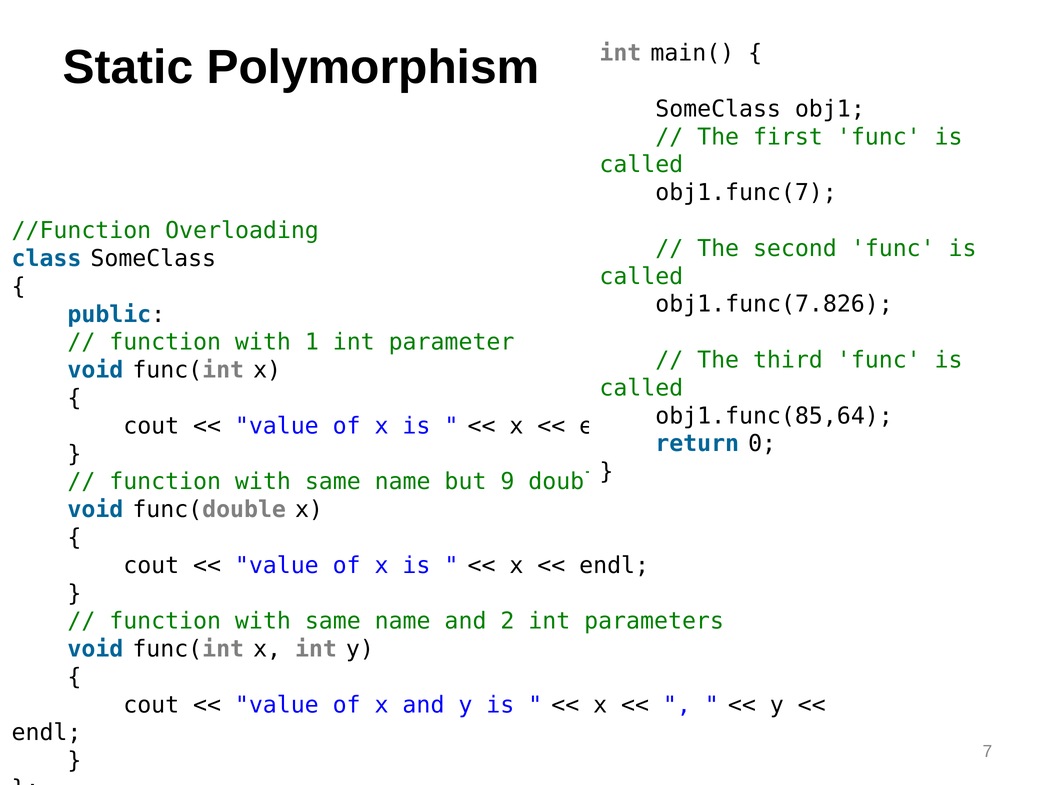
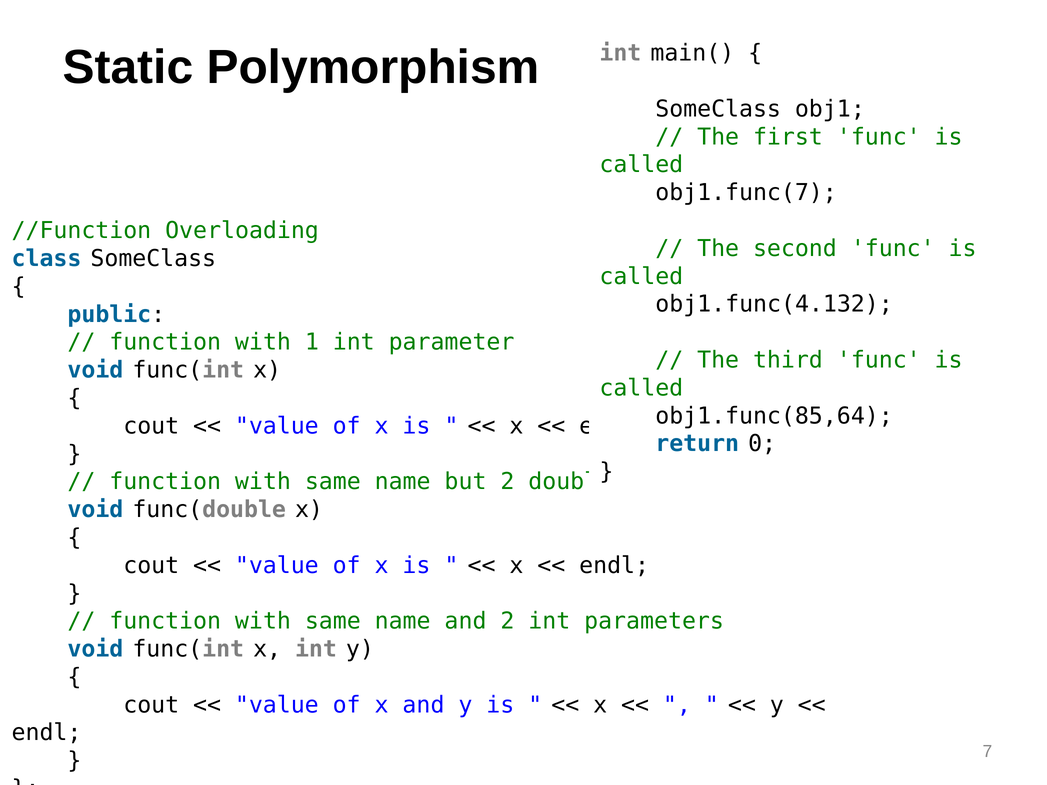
obj1.func(7.826: obj1.func(7.826 -> obj1.func(4.132 (774, 304)
but 9: 9 -> 2 (507, 482)
